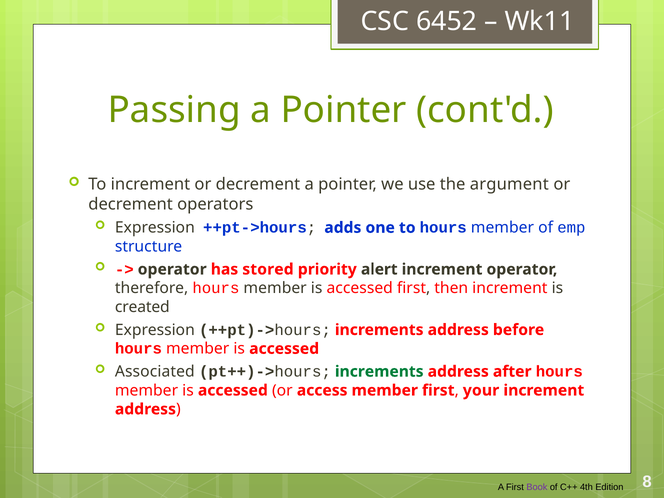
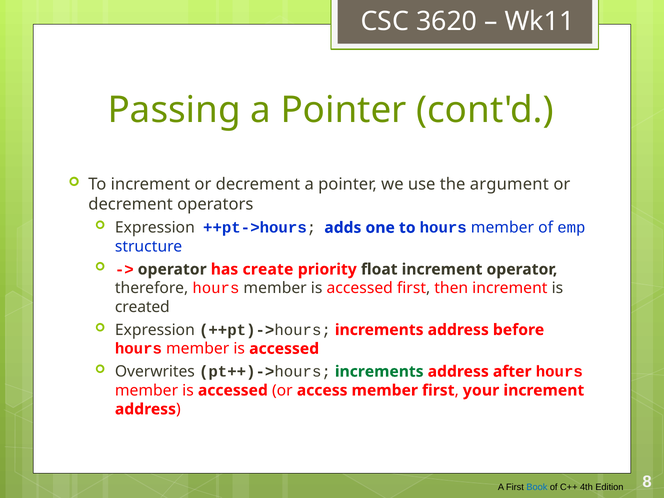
6452: 6452 -> 3620 (447, 21)
stored: stored -> create (268, 269)
alert: alert -> float (379, 269)
Associated: Associated -> Overwrites (155, 372)
Book colour: purple -> blue (537, 487)
